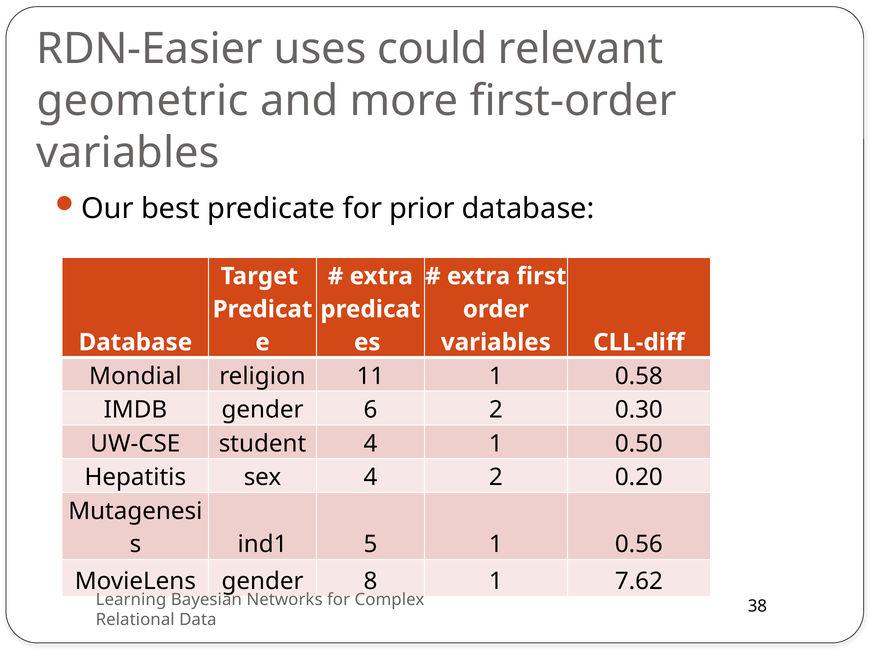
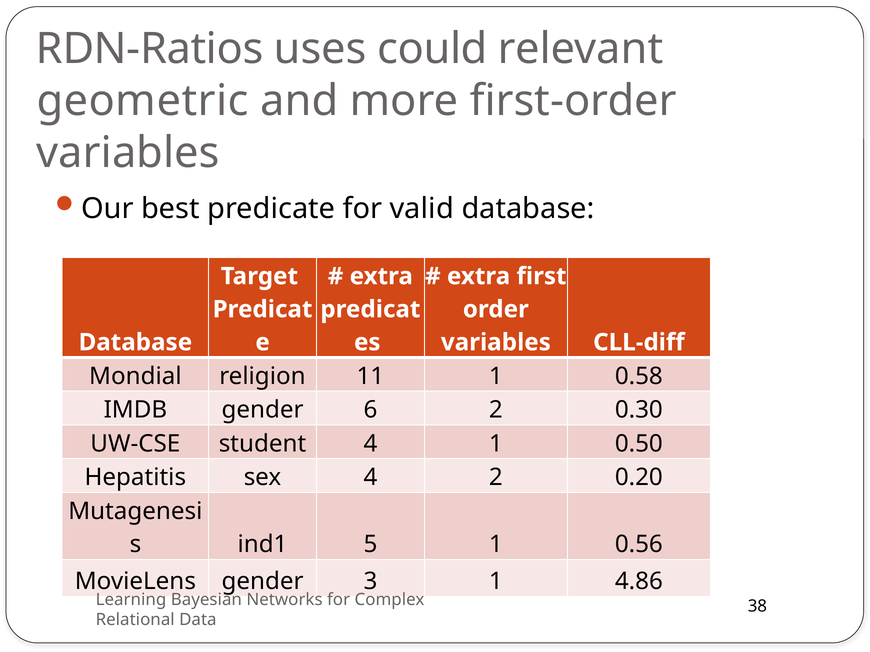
RDN-Easier: RDN-Easier -> RDN-Ratios (150, 49)
prior: prior -> valid (422, 209)
8: 8 -> 3 (370, 582)
7.62: 7.62 -> 4.86 (639, 582)
